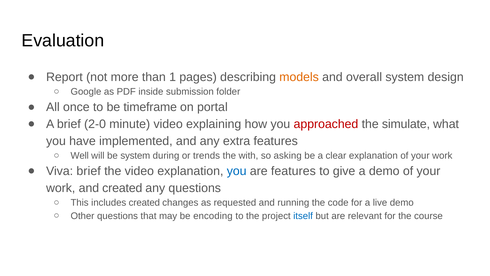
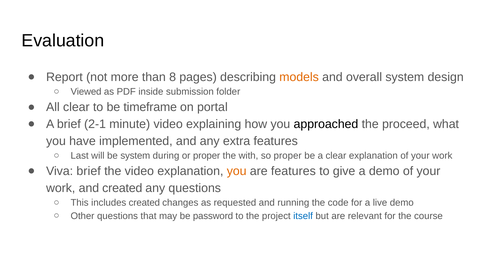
1: 1 -> 8 (173, 77)
Google: Google -> Viewed (86, 92)
All once: once -> clear (76, 107)
2-0: 2-0 -> 2-1 (95, 124)
approached colour: red -> black (326, 124)
simulate: simulate -> proceed (406, 124)
Well: Well -> Last (80, 156)
or trends: trends -> proper (207, 156)
so asking: asking -> proper (288, 156)
you colour: blue -> orange (237, 171)
encoding: encoding -> password (213, 216)
